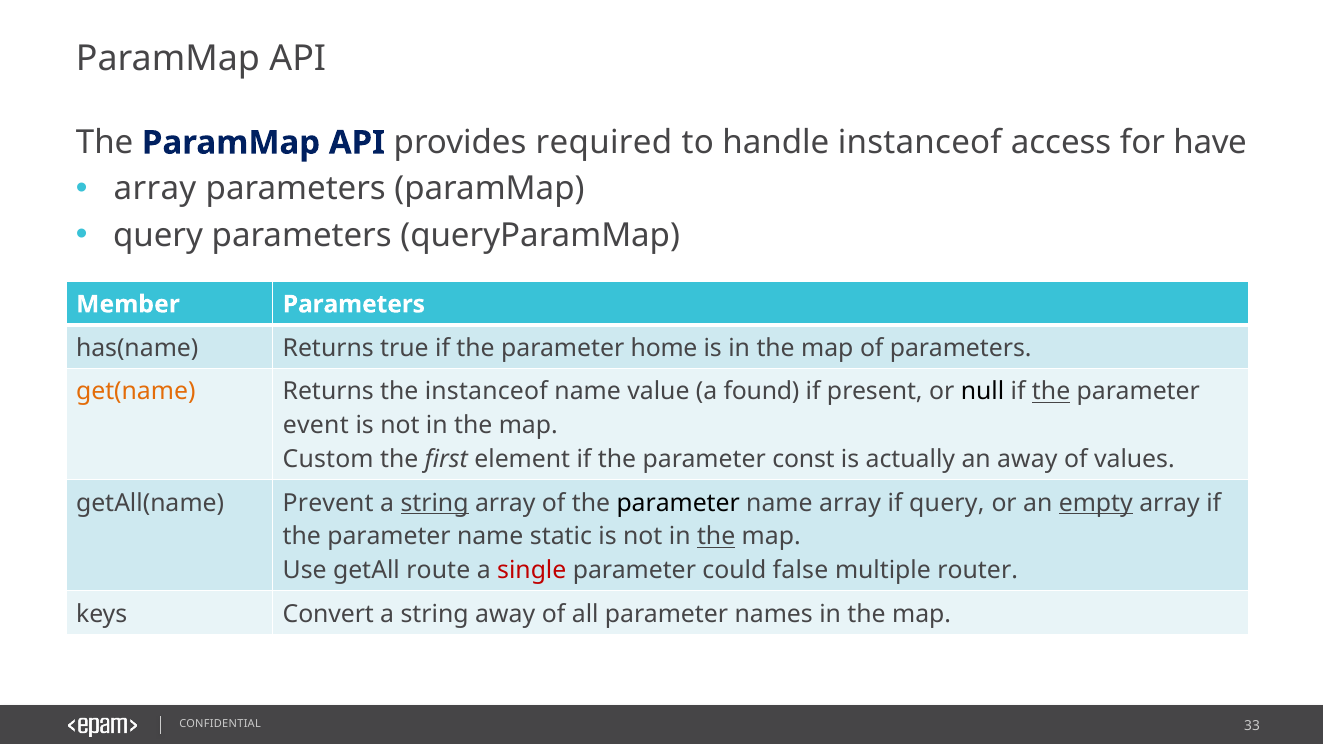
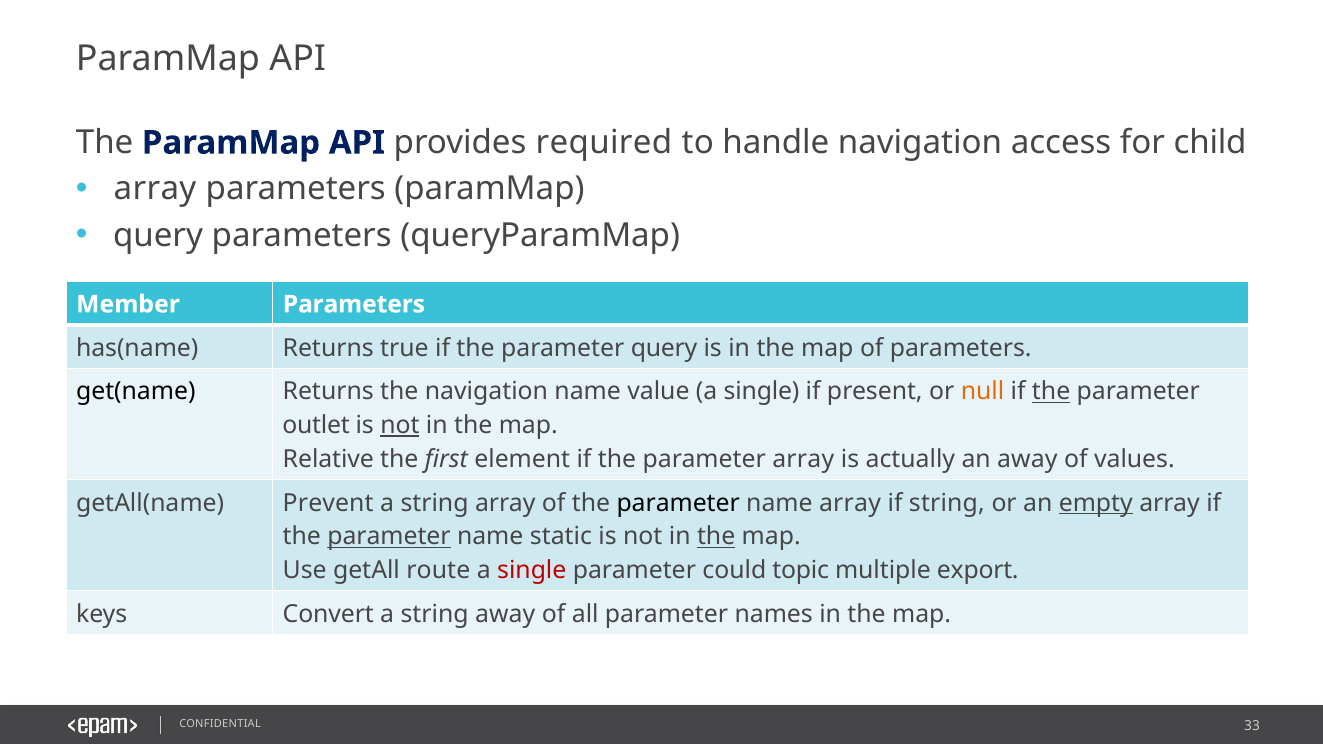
handle instanceof: instanceof -> navigation (920, 143)
have: have -> child (1210, 143)
parameter home: home -> query (664, 348)
get(name colour: orange -> black (136, 392)
the instanceof: instanceof -> navigation (486, 392)
value a found: found -> single (762, 392)
null colour: black -> orange (982, 392)
event: event -> outlet (316, 426)
not underline: none -> present (400, 426)
Custom: Custom -> Relative (328, 459)
parameter const: const -> array (803, 459)
string underline: present -> none (435, 503)
if query: query -> string (947, 503)
parameter underline: none -> present (389, 537)
false: false -> topic (801, 571)
router: router -> export (978, 571)
